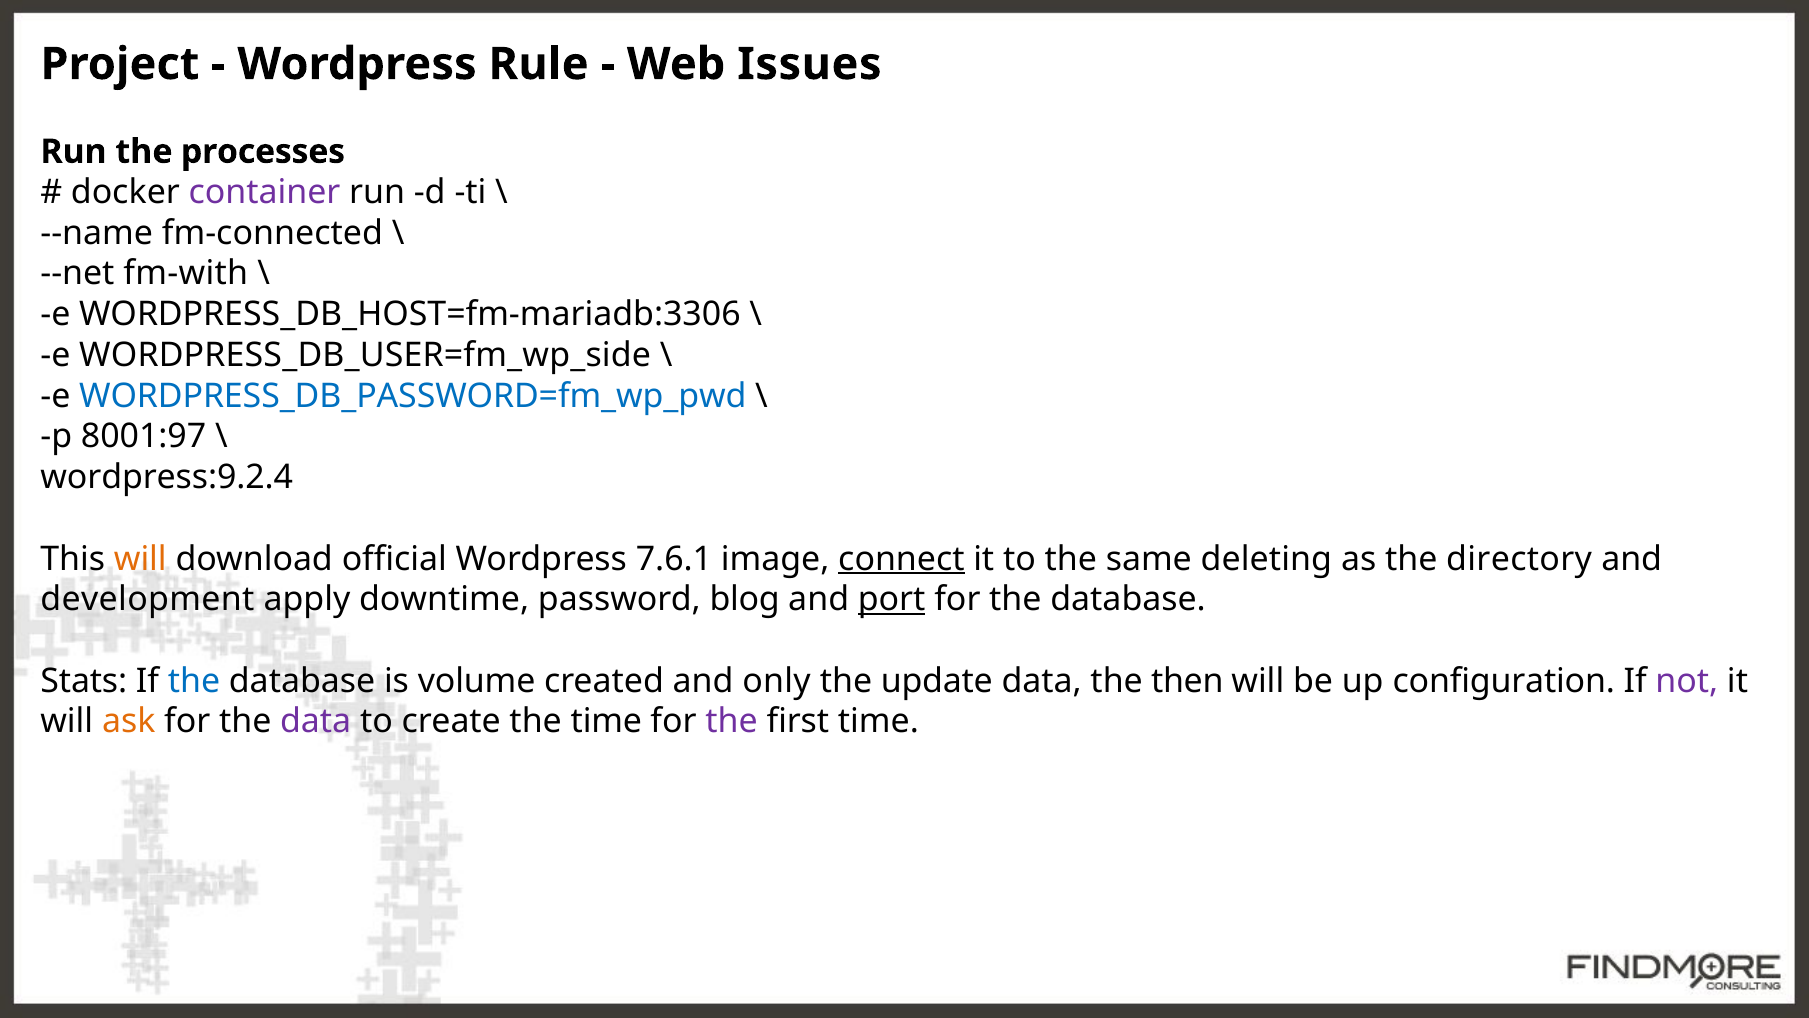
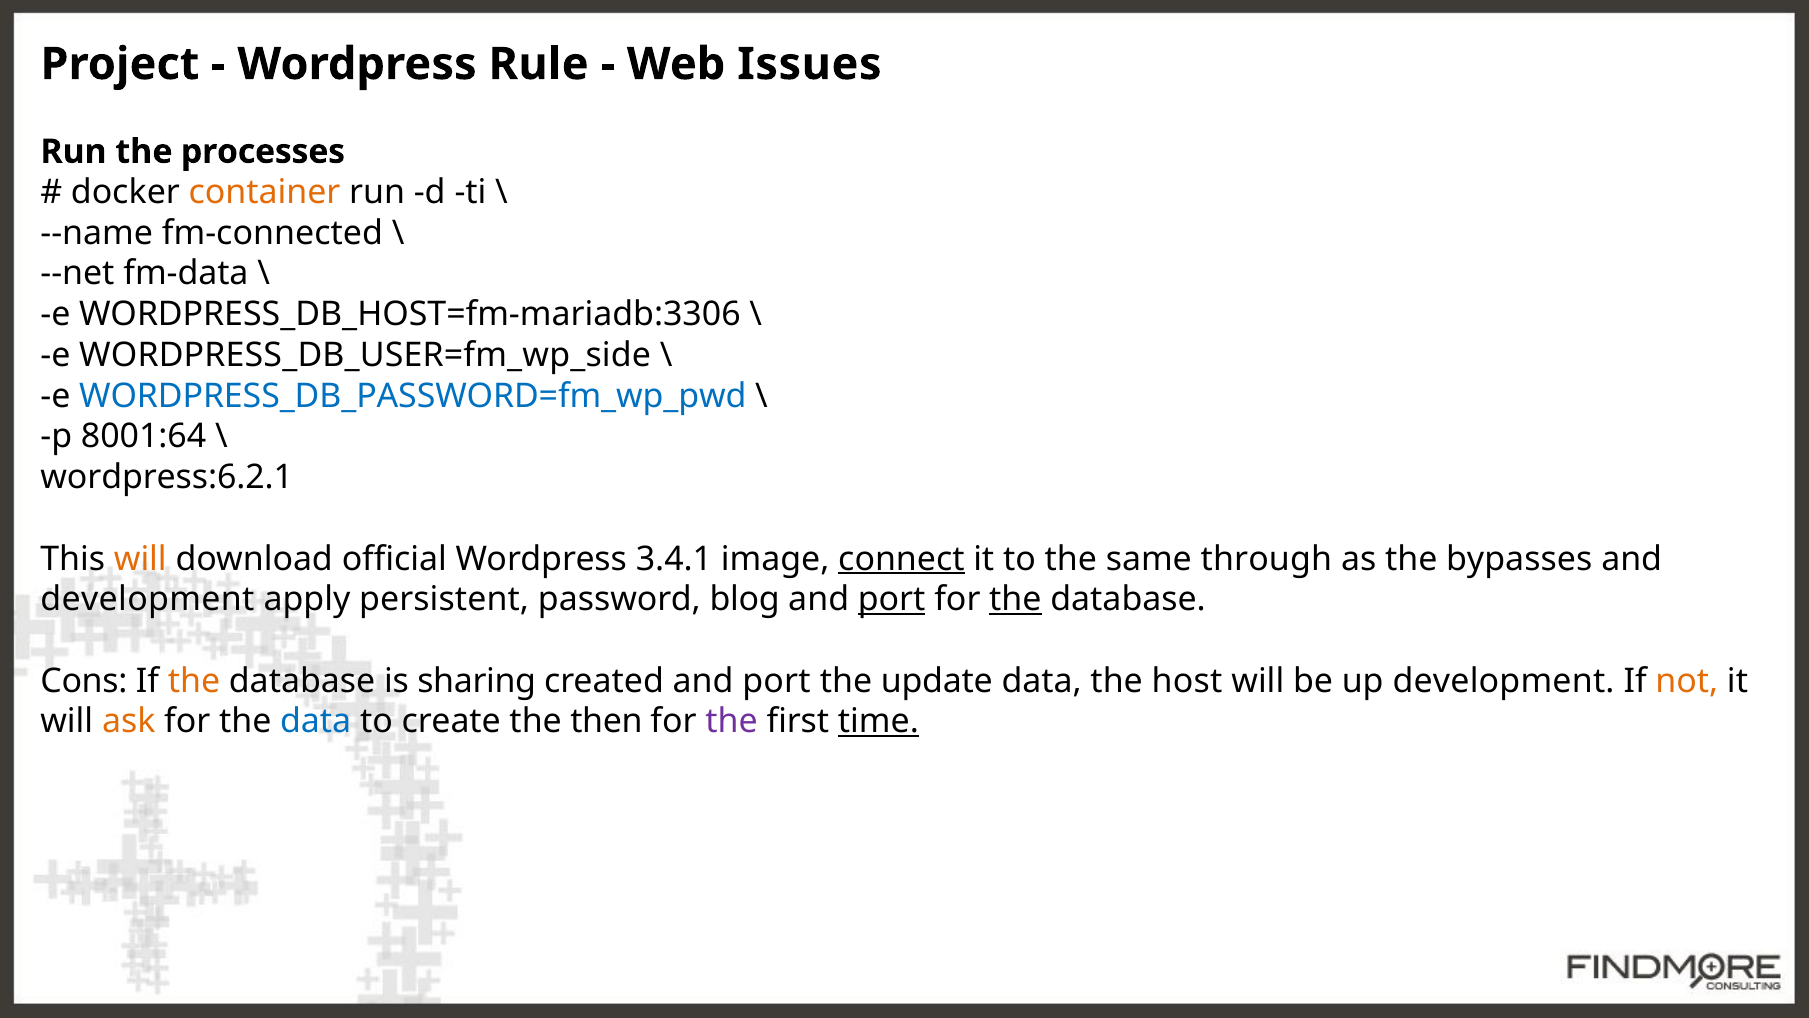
container colour: purple -> orange (265, 192)
fm-with: fm-with -> fm-data (186, 274)
8001:97: 8001:97 -> 8001:64 (144, 436)
wordpress:9.2.4: wordpress:9.2.4 -> wordpress:6.2.1 (167, 477)
7.6.1: 7.6.1 -> 3.4.1 (674, 559)
deleting: deleting -> through (1266, 559)
directory: directory -> bypasses (1519, 559)
downtime: downtime -> persistent (444, 599)
the underline: none -> present (1015, 599)
Stats: Stats -> Cons (84, 681)
the colour: blue -> orange (194, 681)
volume: volume -> sharing (477, 681)
created and only: only -> port (777, 681)
then: then -> host (1187, 681)
up configuration: configuration -> development (1504, 681)
not colour: purple -> orange (1687, 681)
data colour: purple -> blue (316, 721)
the time: time -> then (606, 721)
time underline: none -> present (878, 721)
